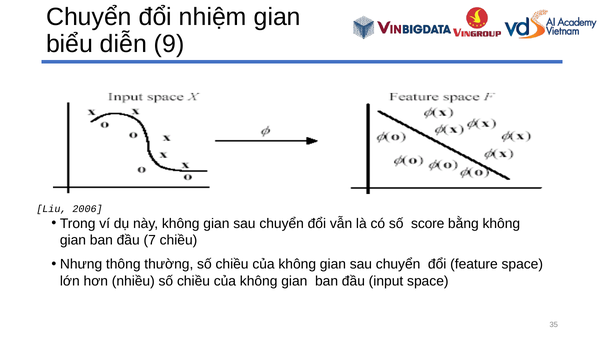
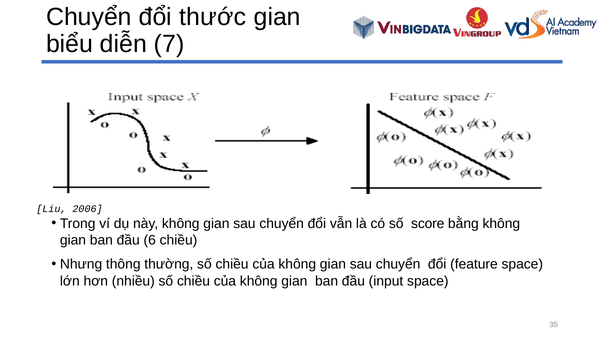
nhiệm: nhiệm -> thước (213, 17)
9: 9 -> 7 (169, 44)
7: 7 -> 6 (150, 240)
